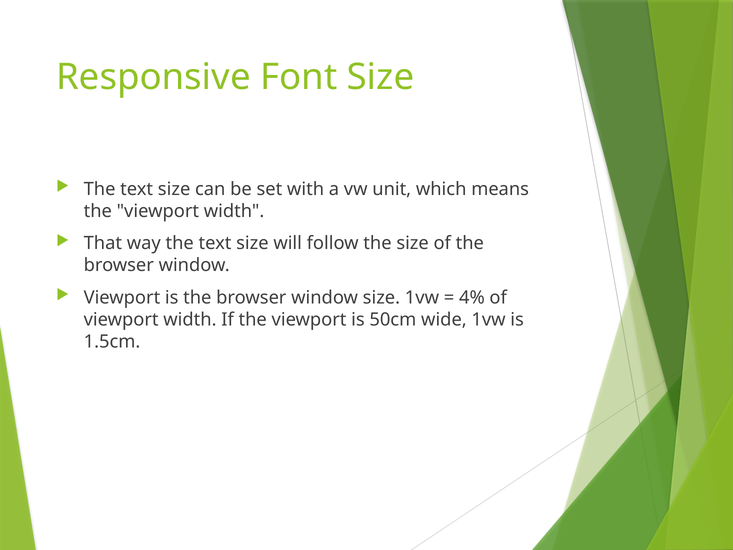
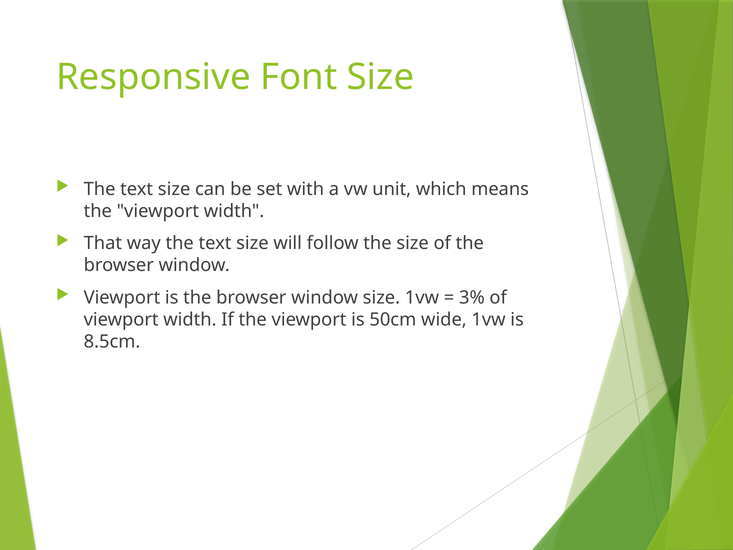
4%: 4% -> 3% (472, 297)
1.5cm: 1.5cm -> 8.5cm (112, 341)
